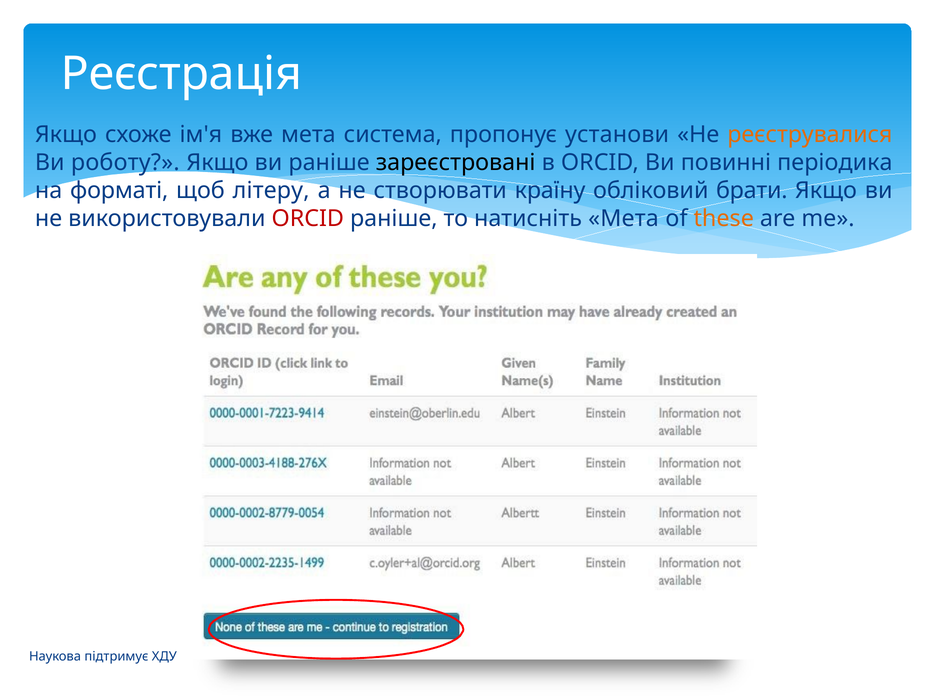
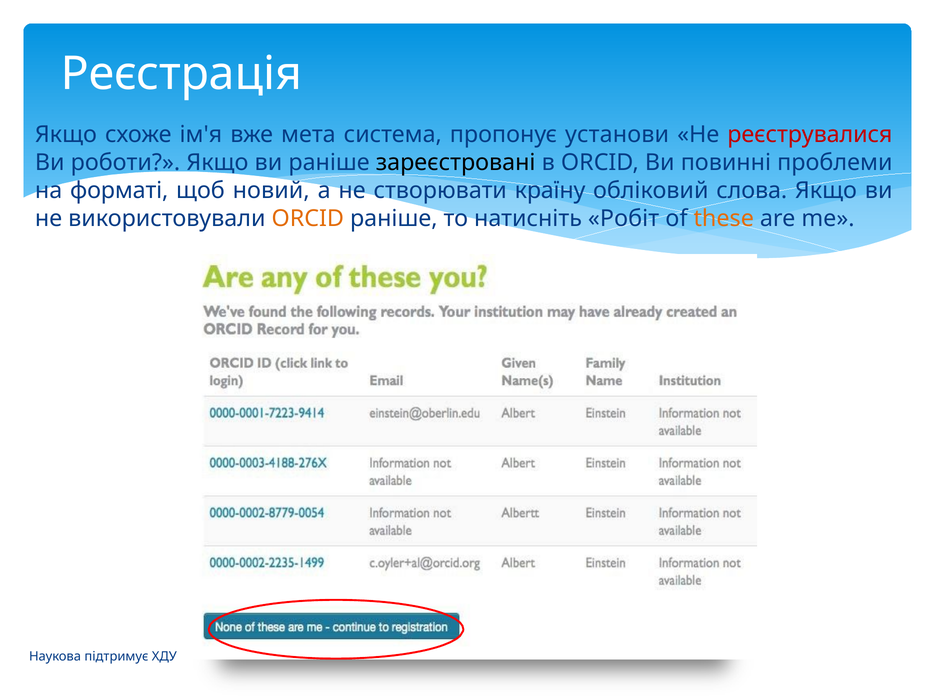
реєструвалися colour: orange -> red (810, 134)
роботу: роботу -> роботи (125, 162)
періодика: періодика -> проблеми (835, 162)
літеру: літеру -> новий (271, 190)
брати: брати -> слова (752, 190)
ORCID colour: red -> orange (308, 218)
натисніть Мета: Мета -> Робіт (624, 218)
